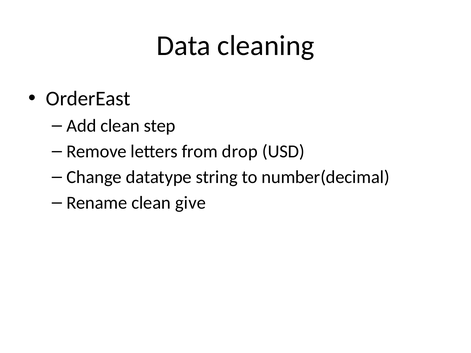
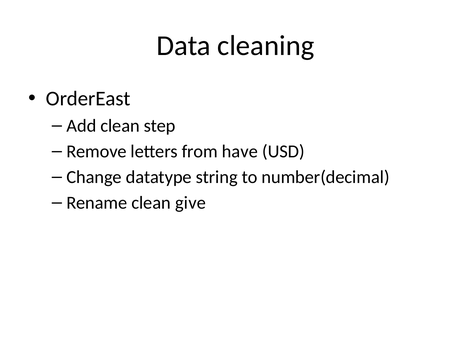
drop: drop -> have (240, 152)
